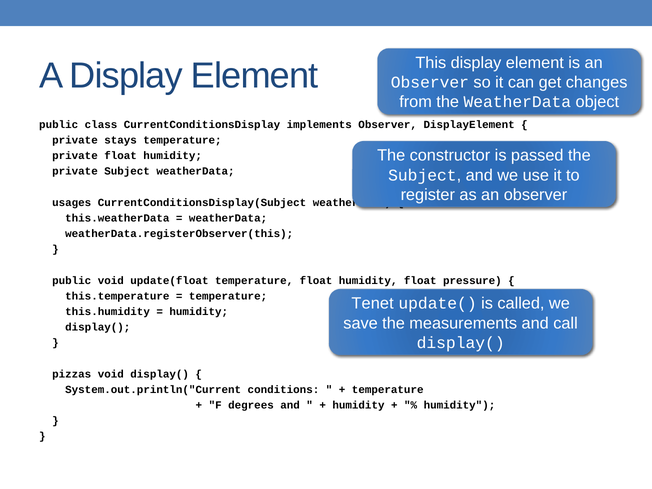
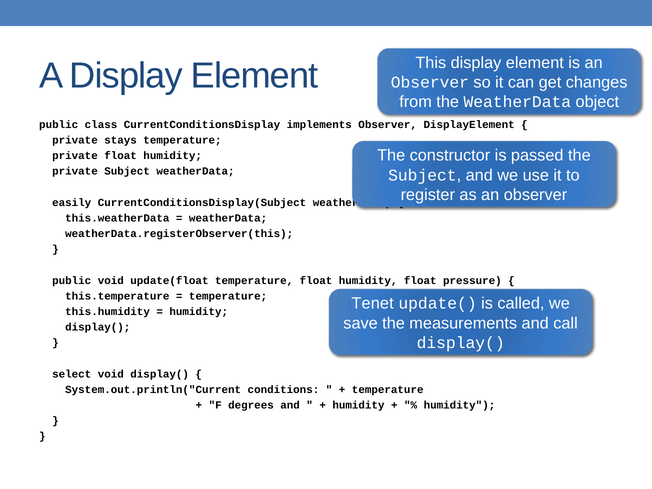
usages: usages -> easily (72, 203)
pizzas: pizzas -> select (72, 374)
